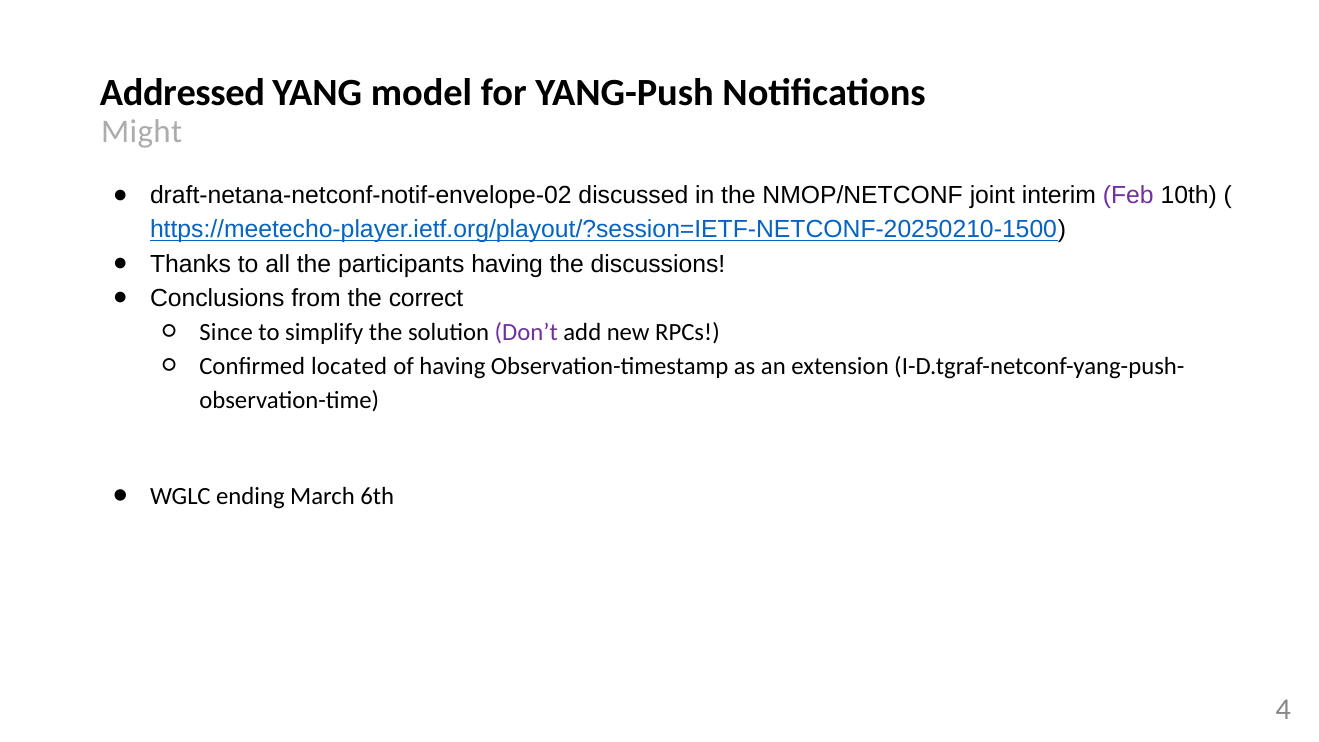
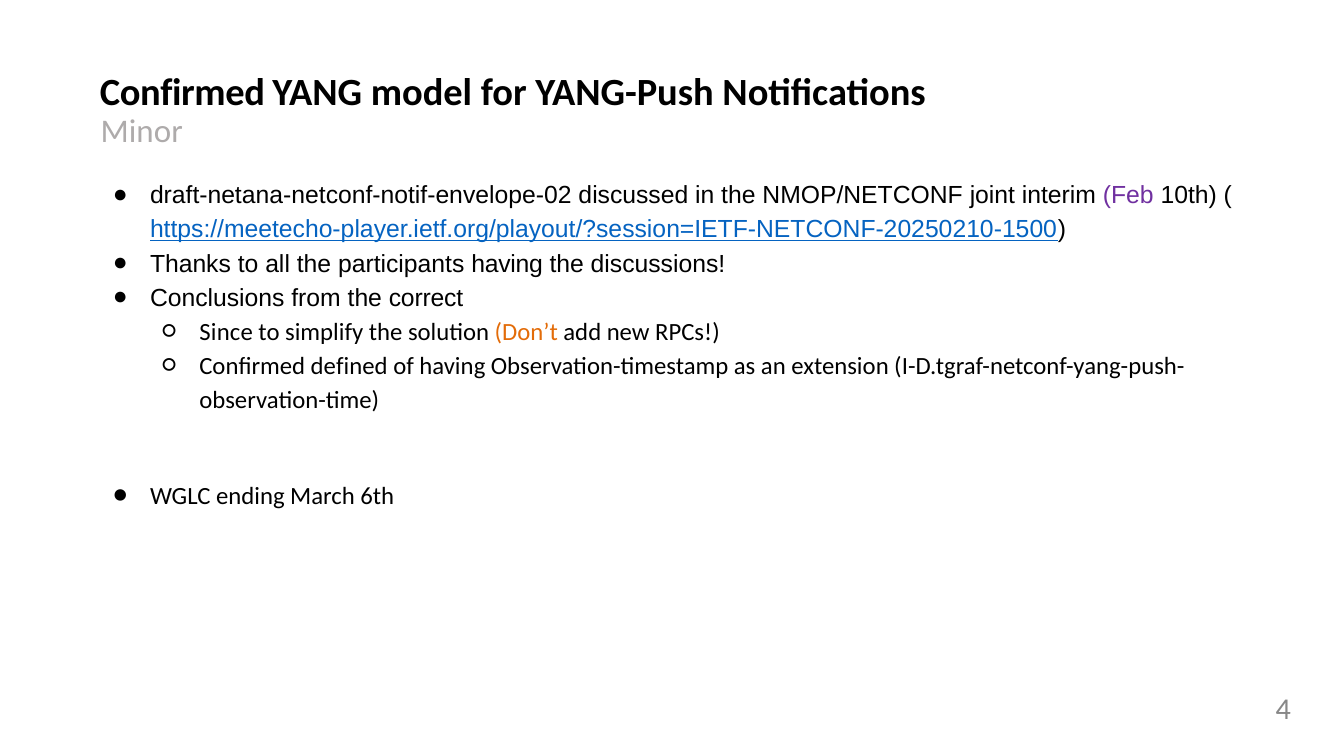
Addressed: Addressed -> Confirmed (182, 93)
Might: Might -> Minor (142, 132)
Don’t colour: purple -> orange (526, 332)
located: located -> defined (349, 366)
